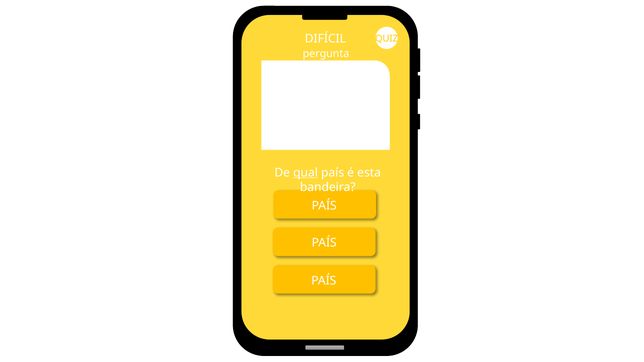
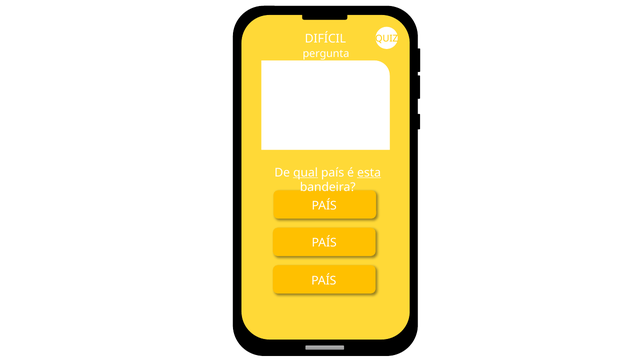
esta underline: none -> present (369, 173)
